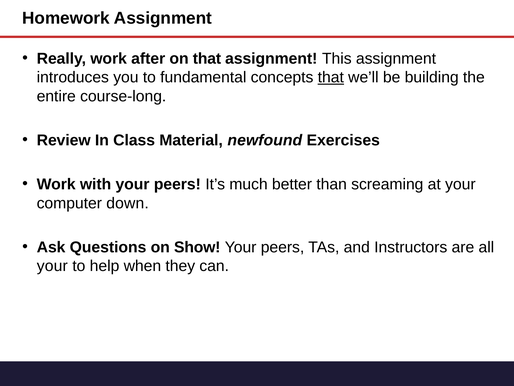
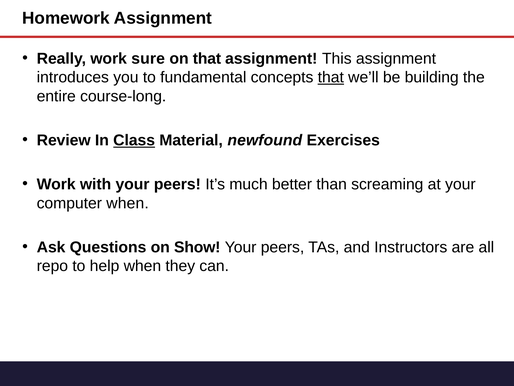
after: after -> sure (148, 59)
Class underline: none -> present (134, 140)
computer down: down -> when (128, 203)
your: your -> repo (52, 266)
